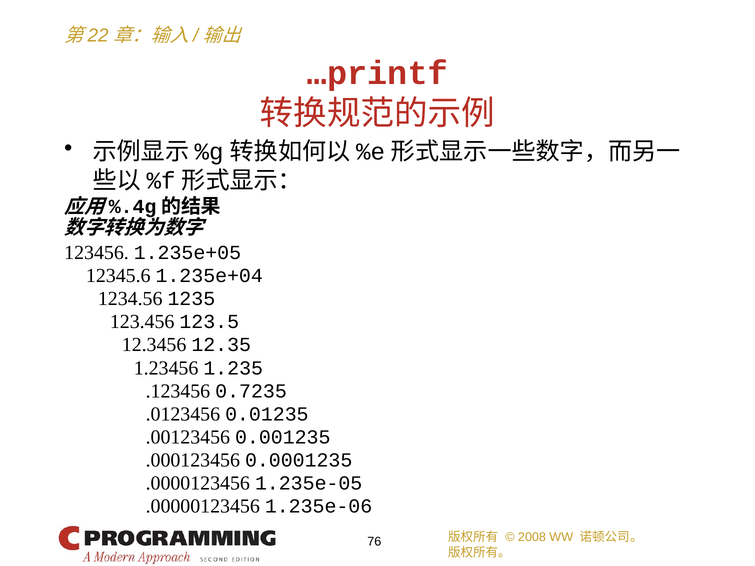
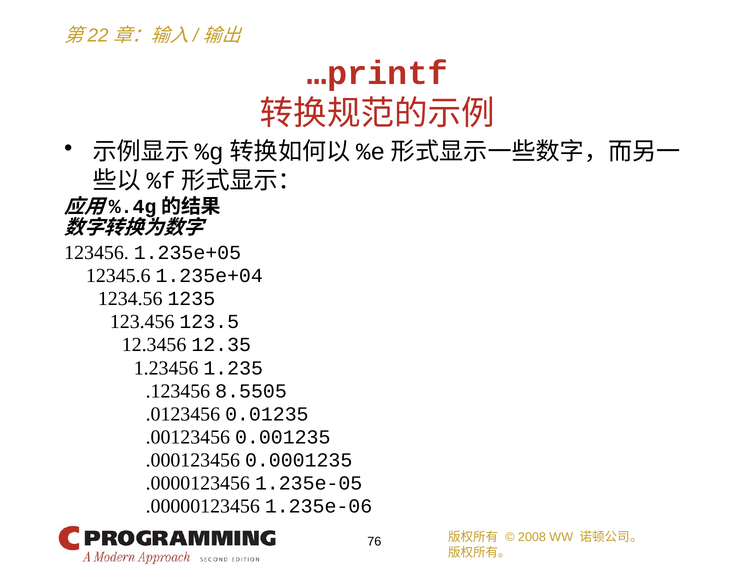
0.7235: 0.7235 -> 8.5505 (251, 391)
